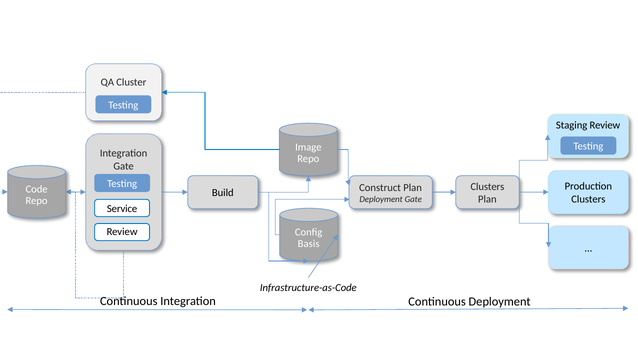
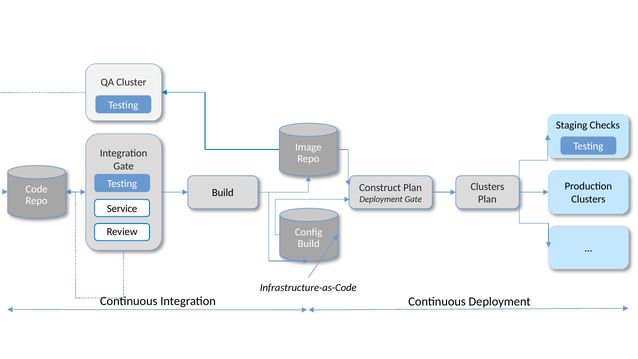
Staging Review: Review -> Checks (605, 125)
Basis: Basis -> Build (309, 244)
